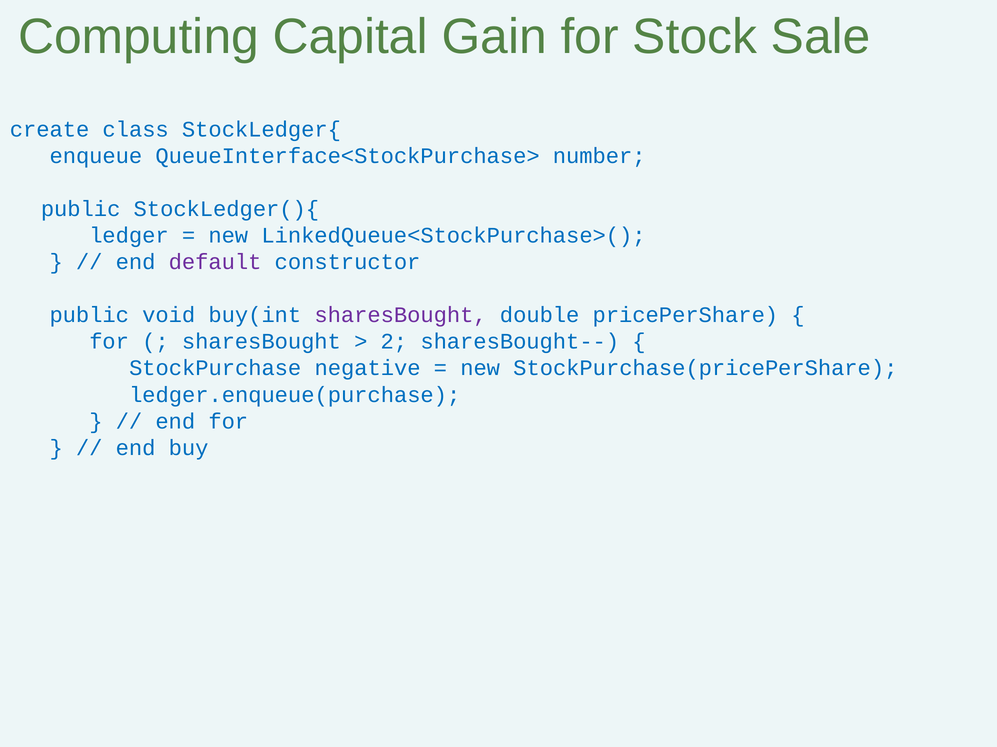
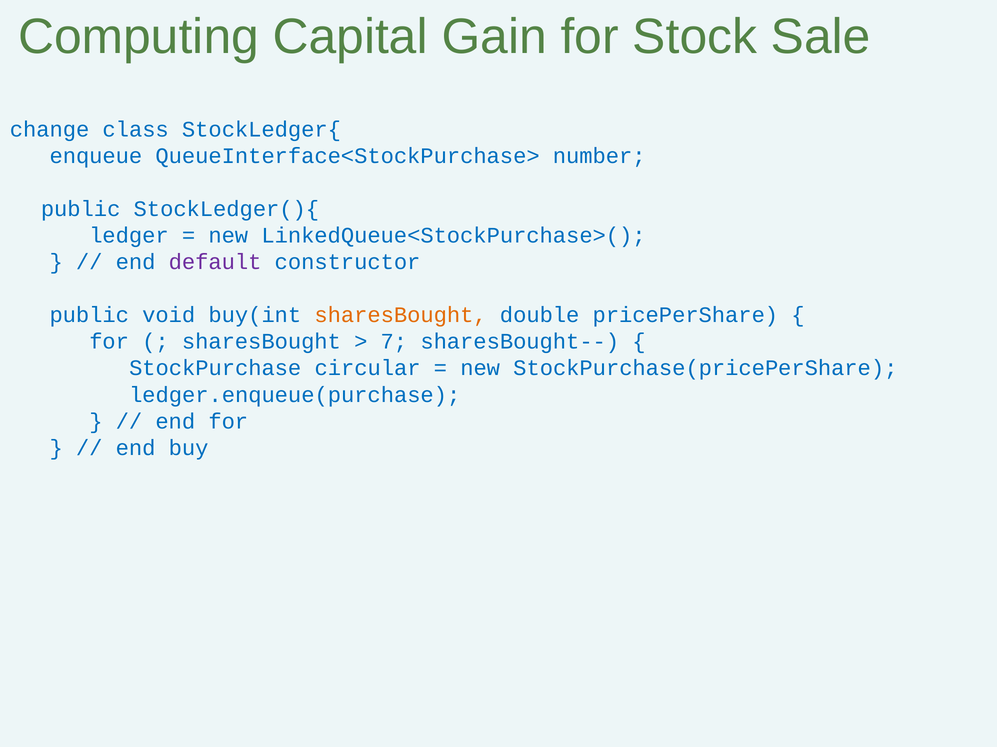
create: create -> change (50, 129)
sharesBought colour: purple -> orange (401, 315)
2: 2 -> 7 (394, 342)
negative: negative -> circular (368, 369)
